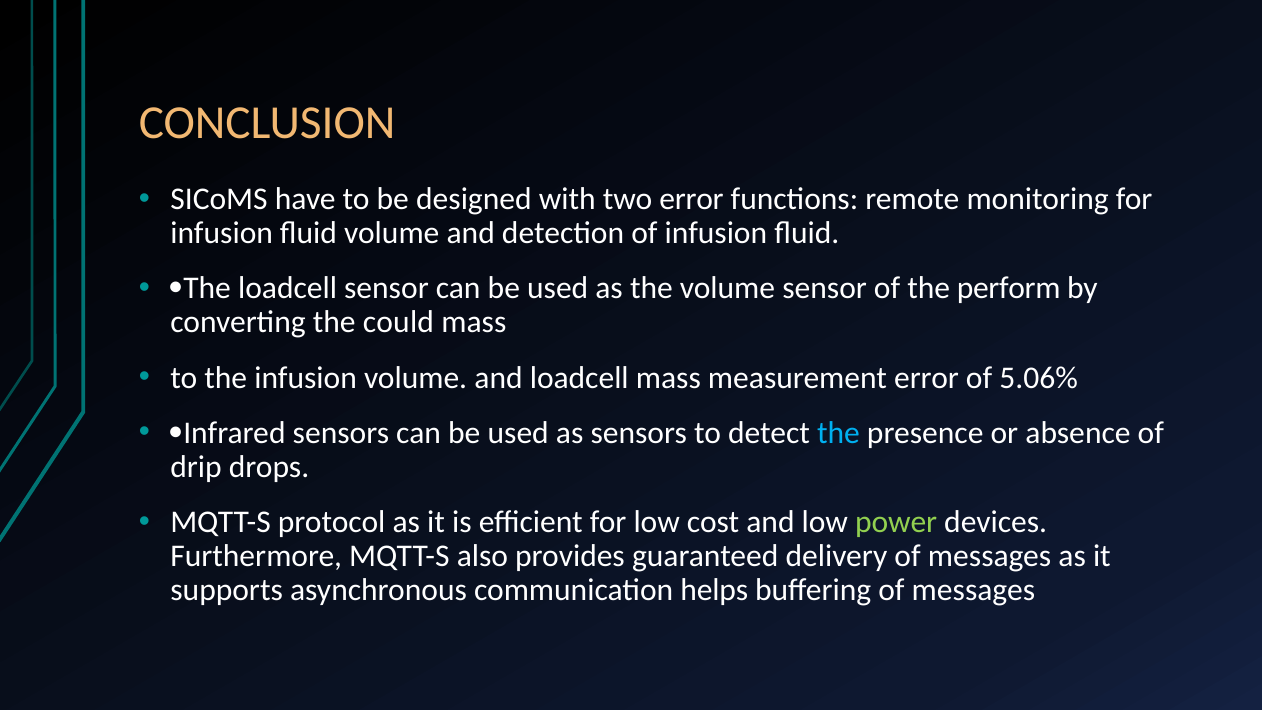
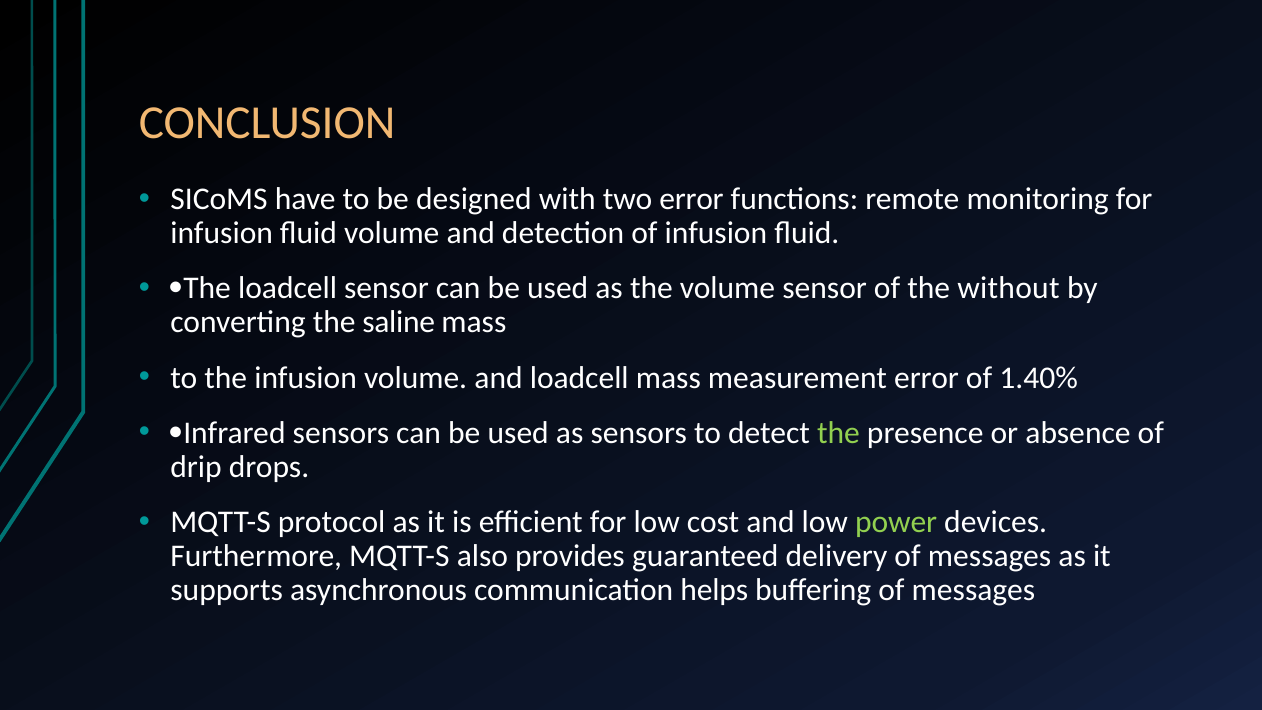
perform: perform -> without (1008, 289)
could: could -> saline (399, 323)
5.06%: 5.06% -> 1.40% (1039, 378)
the colour: light blue -> light green (838, 433)
